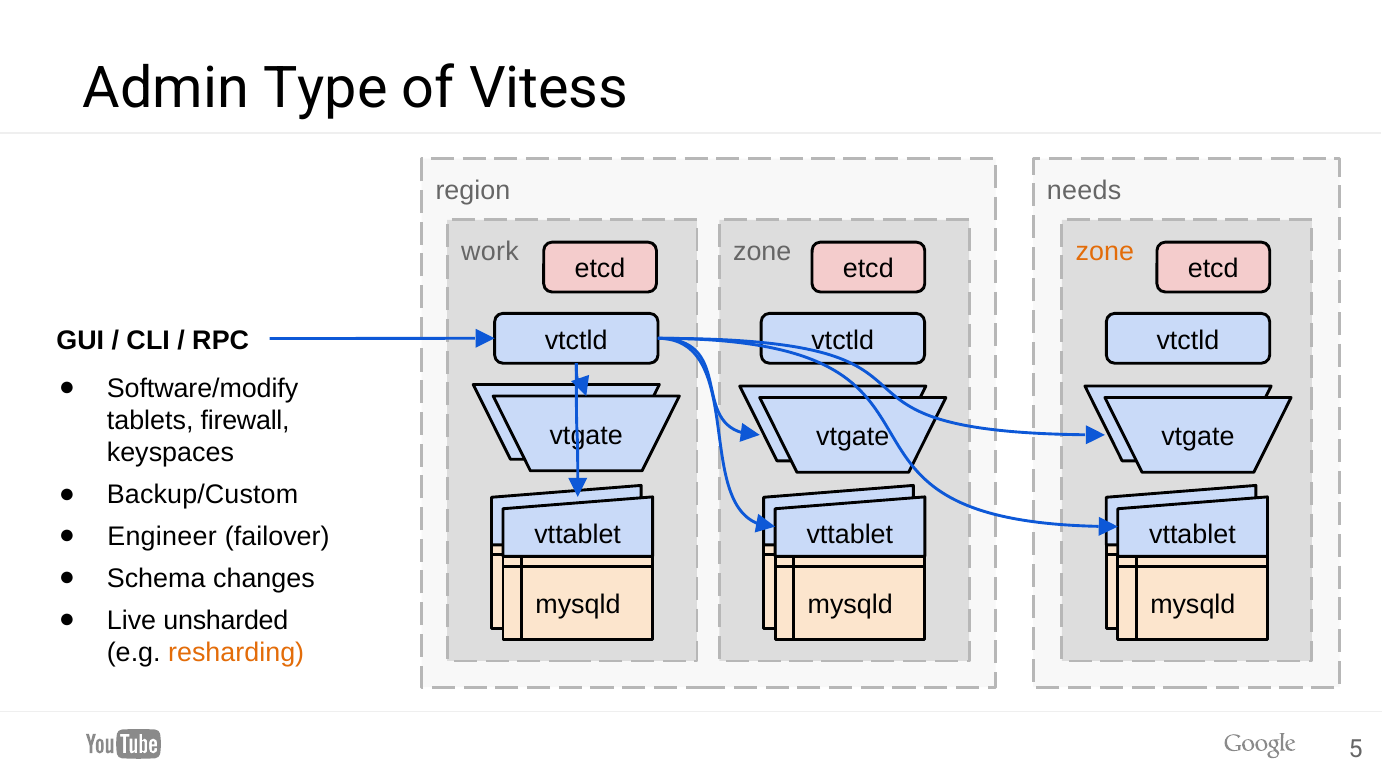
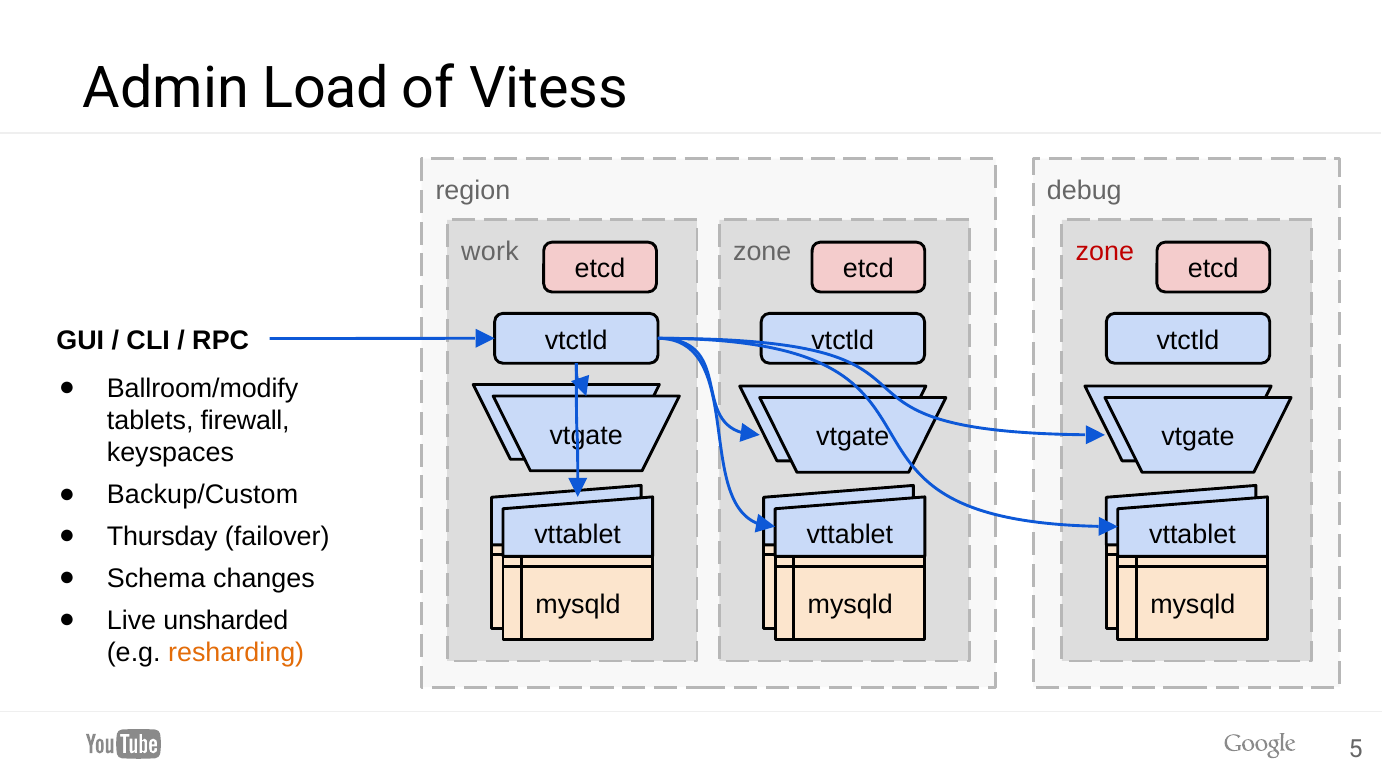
Type: Type -> Load (326, 89)
needs: needs -> debug (1084, 191)
zone colour: orange -> red (1105, 252)
Software/modify: Software/modify -> Ballroom/modify (203, 389)
Engineer: Engineer -> Thursday (162, 537)
